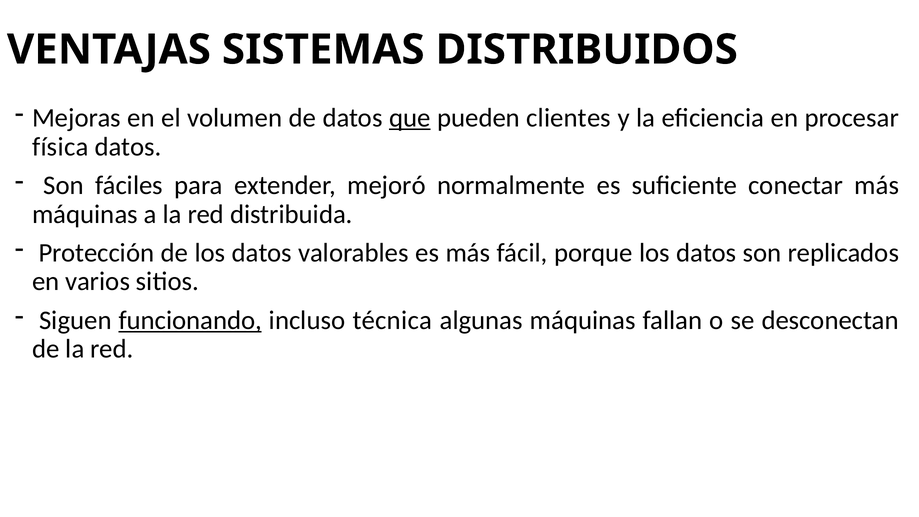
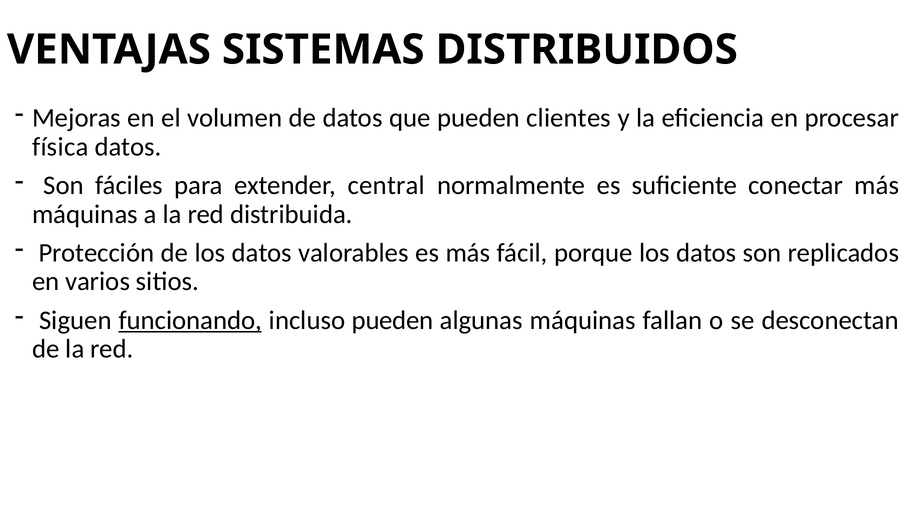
que underline: present -> none (410, 118)
mejoró: mejoró -> central (386, 185)
incluso técnica: técnica -> pueden (393, 320)
